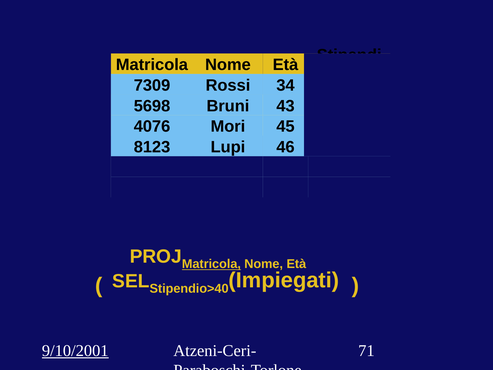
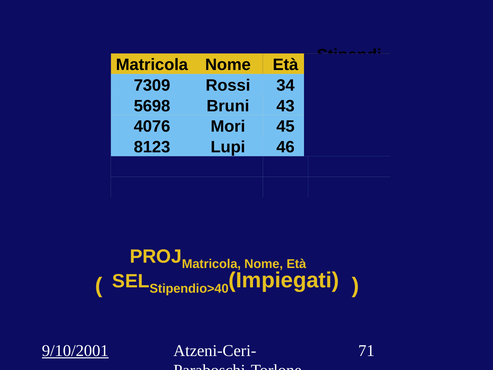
Matricola underline: present -> none (211, 264)
